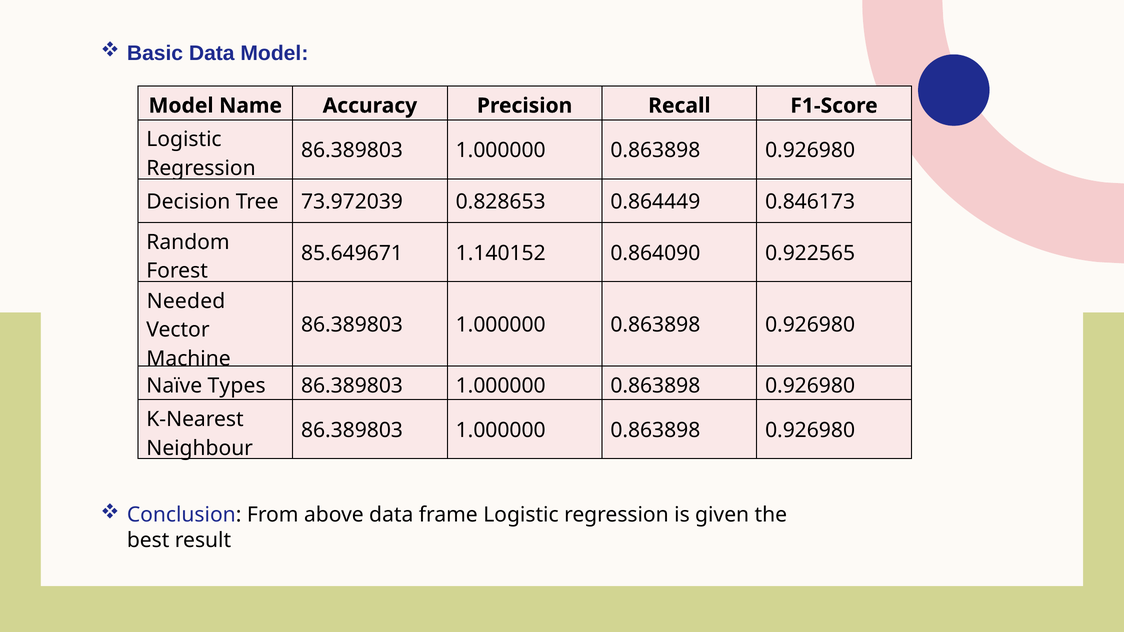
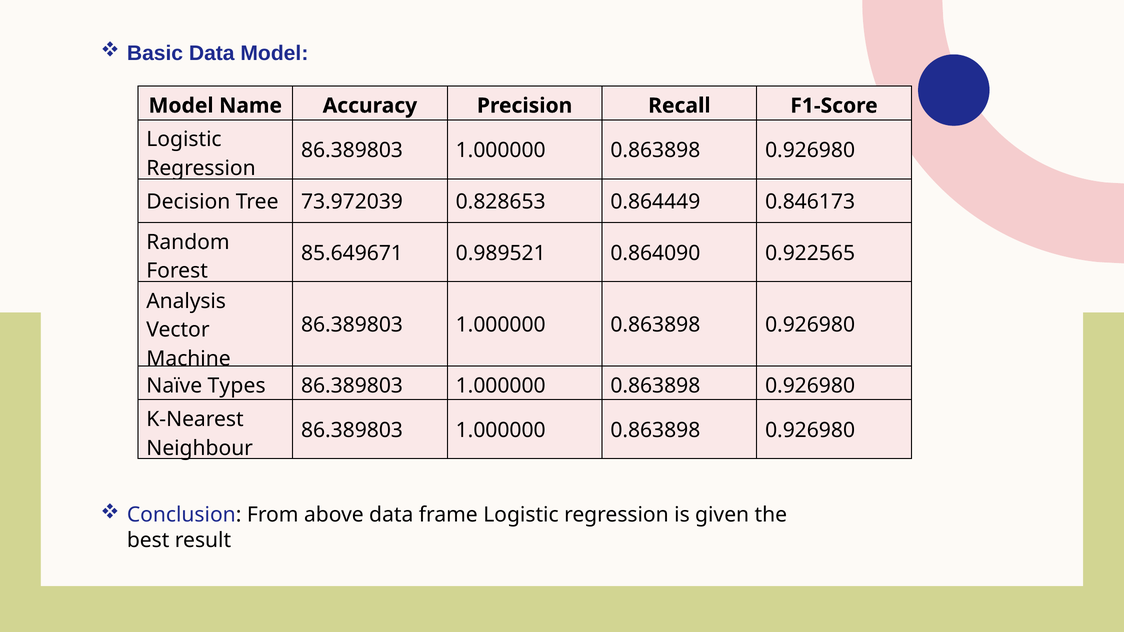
1.140152: 1.140152 -> 0.989521 (501, 253)
Needed: Needed -> Analysis (186, 301)
